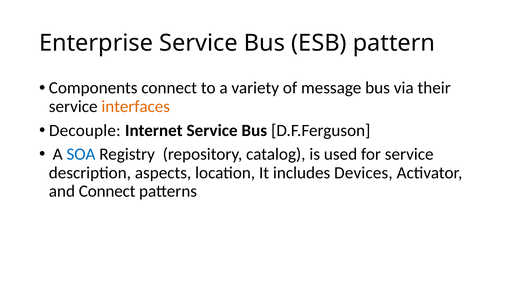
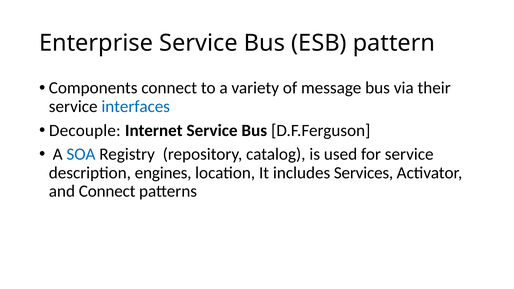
interfaces colour: orange -> blue (136, 107)
aspects: aspects -> engines (163, 173)
Devices: Devices -> Services (364, 173)
